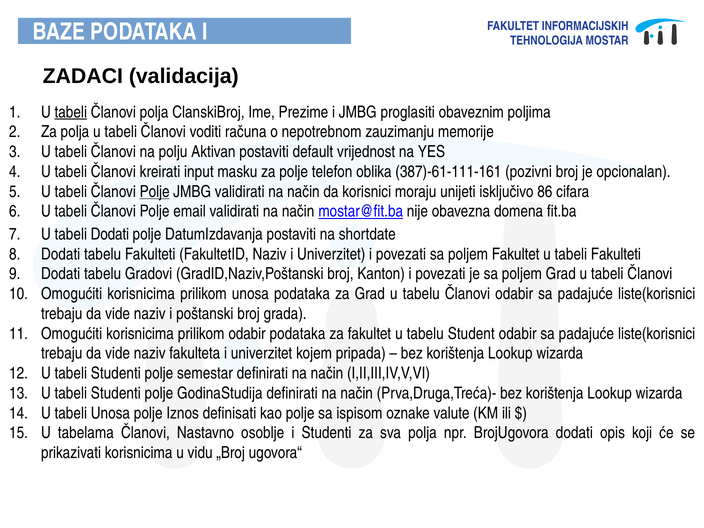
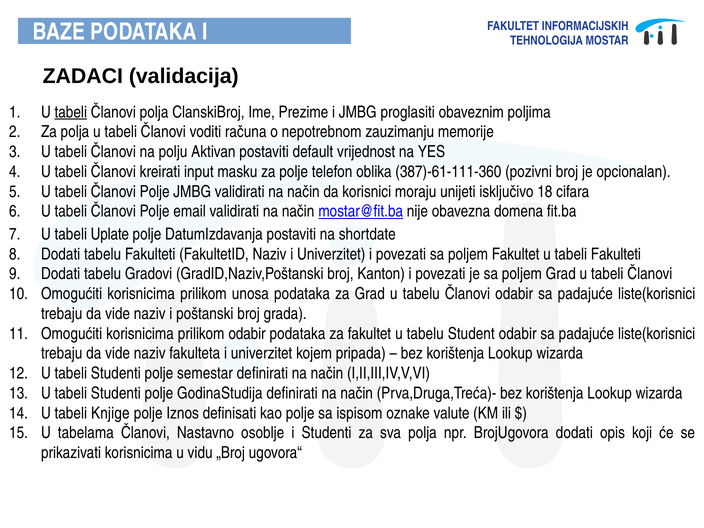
387)-61-111-161: 387)-61-111-161 -> 387)-61-111-360 (448, 172)
Polje underline: present -> none (155, 192)
86: 86 -> 18 (545, 192)
tabeli Dodati: Dodati -> Uplate (110, 234)
tabeli Unosa: Unosa -> Knjige (110, 413)
